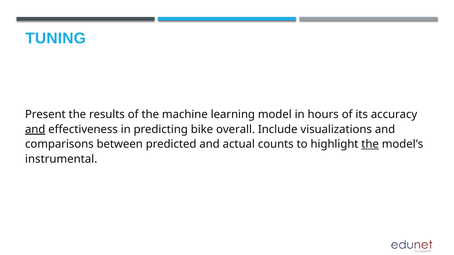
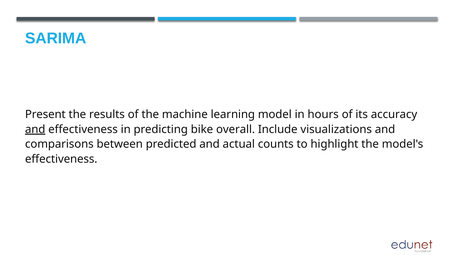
TUNING: TUNING -> SARIMA (56, 38)
the underline: present -> none (370, 144)
instrumental: instrumental -> effectiveness (61, 159)
